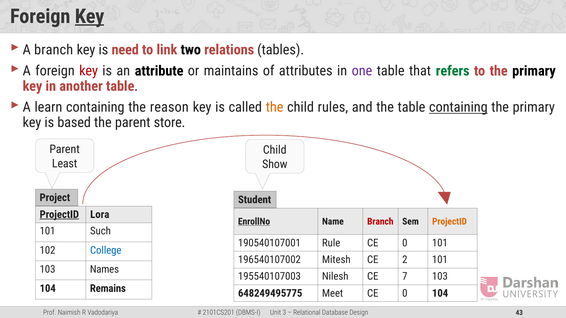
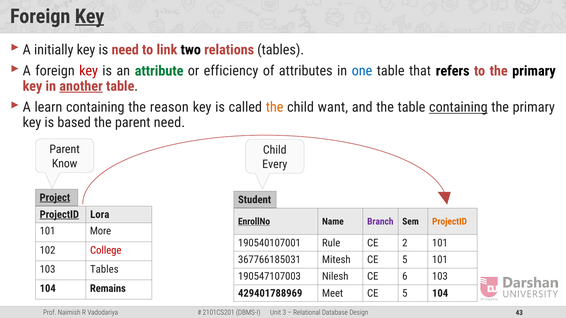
A branch: branch -> initially (54, 50)
attribute colour: black -> green (159, 71)
maintains: maintains -> efficiency (231, 71)
one colour: purple -> blue (362, 71)
refers colour: green -> black (453, 71)
another underline: none -> present (81, 86)
rules: rules -> want (333, 107)
parent store: store -> need (169, 123)
Least: Least -> Know (65, 164)
Show: Show -> Every (275, 164)
Project underline: none -> present (55, 198)
Branch colour: red -> purple (380, 222)
Such: Such -> More (101, 231)
0: 0 -> 2 (405, 243)
College colour: blue -> red (106, 250)
196540107002: 196540107002 -> 367766185031 (269, 260)
Mitesh CE 2: 2 -> 5 (405, 260)
103 Names: Names -> Tables (104, 270)
195540107003: 195540107003 -> 190547107003 (269, 277)
7: 7 -> 6 (405, 277)
648249495775: 648249495775 -> 429401788969 (270, 294)
Meet CE 0: 0 -> 5 (405, 294)
